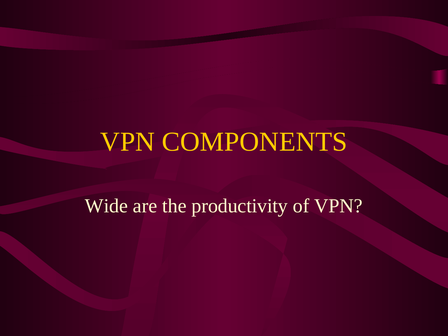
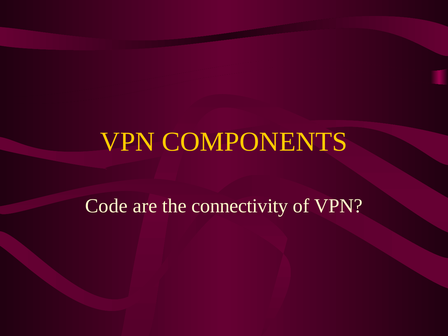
Wide: Wide -> Code (106, 206)
productivity: productivity -> connectivity (240, 206)
